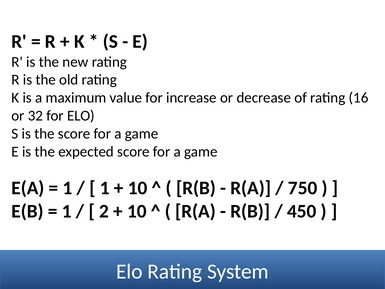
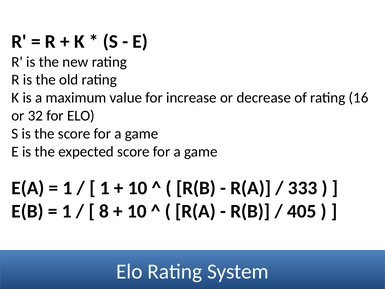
750: 750 -> 333 (303, 188)
2: 2 -> 8 (104, 211)
450: 450 -> 405 (302, 211)
